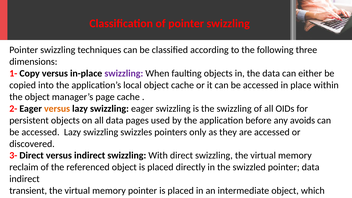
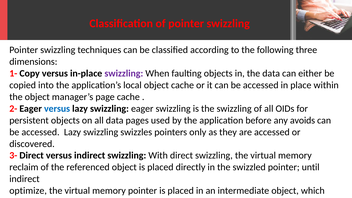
versus colour: orange -> blue (57, 109)
pointer data: data -> until (311, 167)
transient: transient -> optimize (28, 191)
